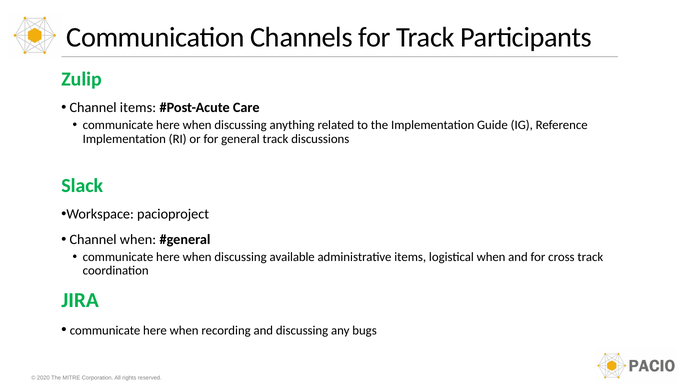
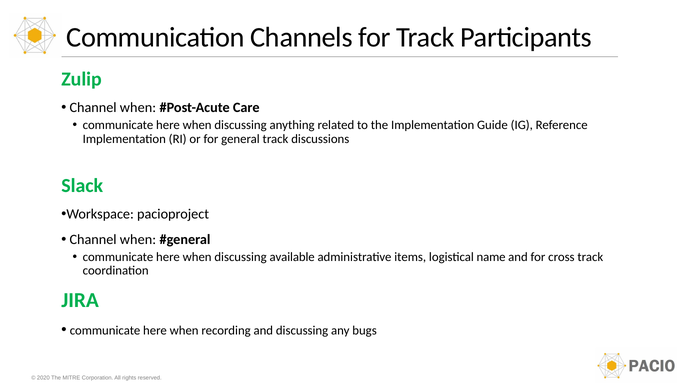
items: items -> when (138, 108)
logistical when: when -> name (491, 257)
